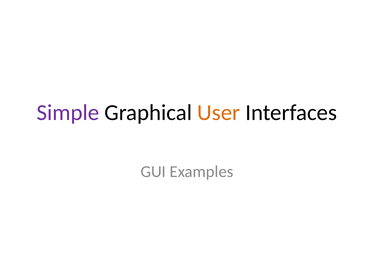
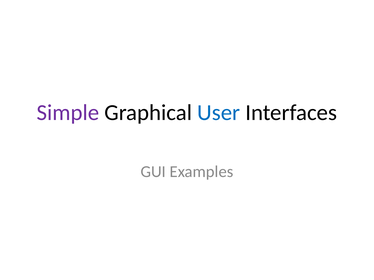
User colour: orange -> blue (219, 113)
